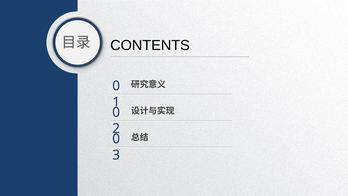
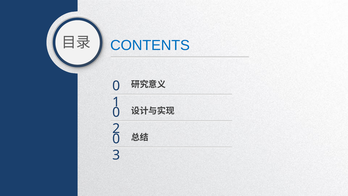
CONTENTS colour: black -> blue (150, 45)
